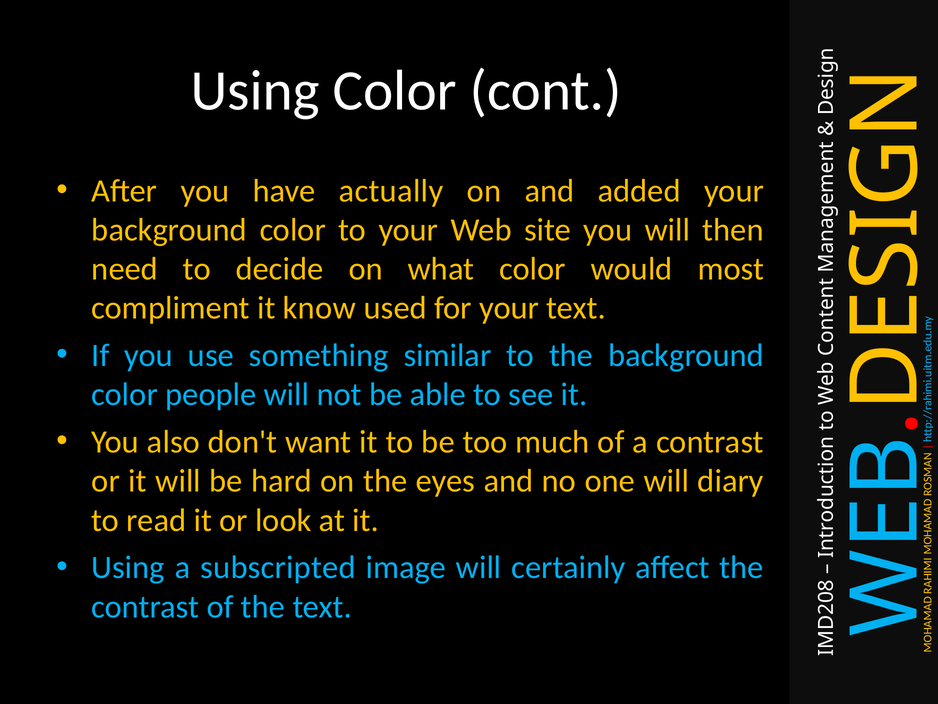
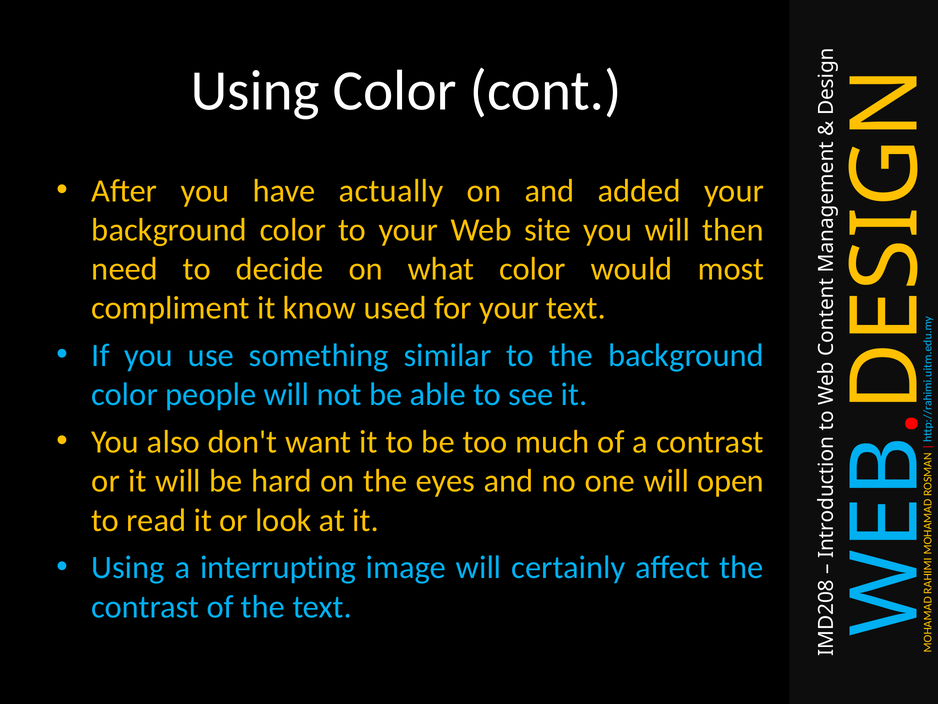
diary: diary -> open (731, 481)
subscripted: subscripted -> interrupting (278, 567)
